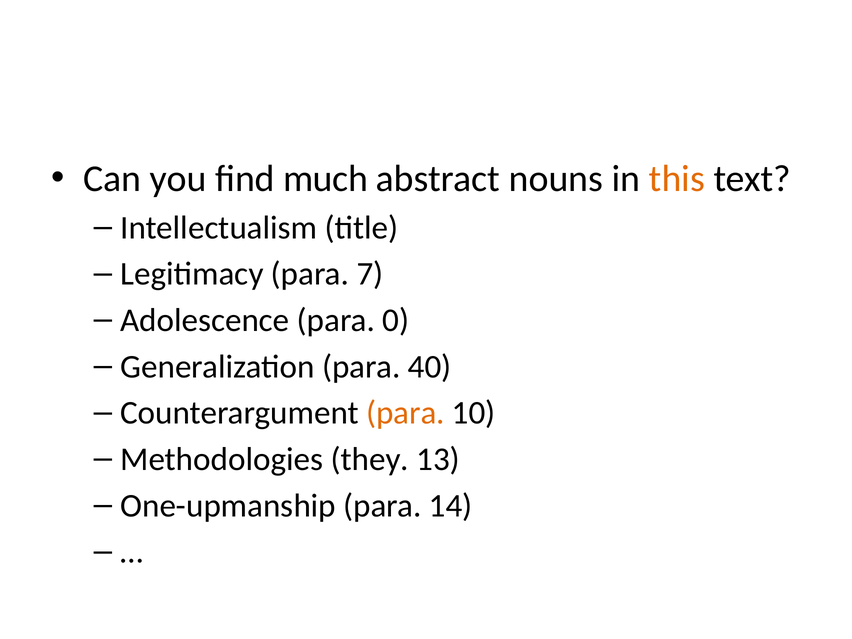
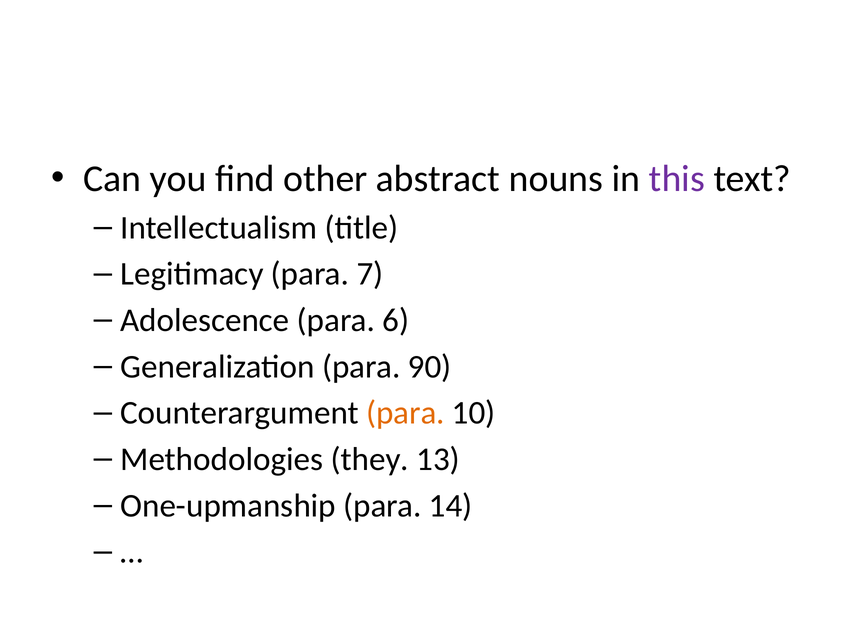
much: much -> other (325, 179)
this colour: orange -> purple (677, 179)
0: 0 -> 6 (396, 320)
40: 40 -> 90 (430, 367)
